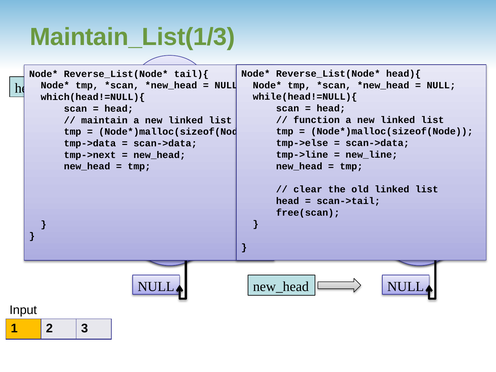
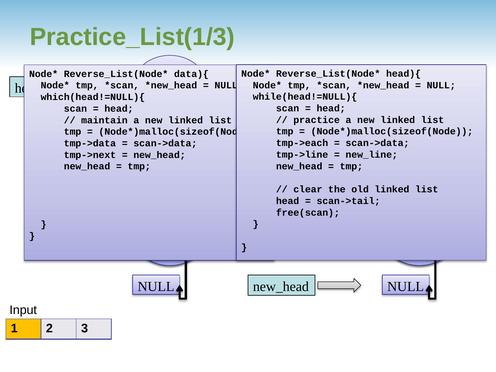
Maintain_List(1/3: Maintain_List(1/3 -> Practice_List(1/3 (132, 37)
tail){: tail){ -> data){ (191, 74)
function: function -> practice (317, 120)
tmp->else: tmp->else -> tmp->each (302, 143)
